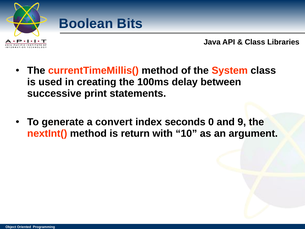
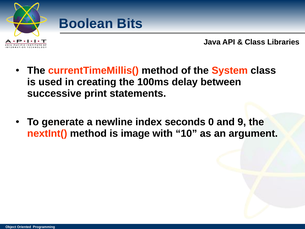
convert: convert -> newline (114, 122)
return: return -> image (135, 133)
